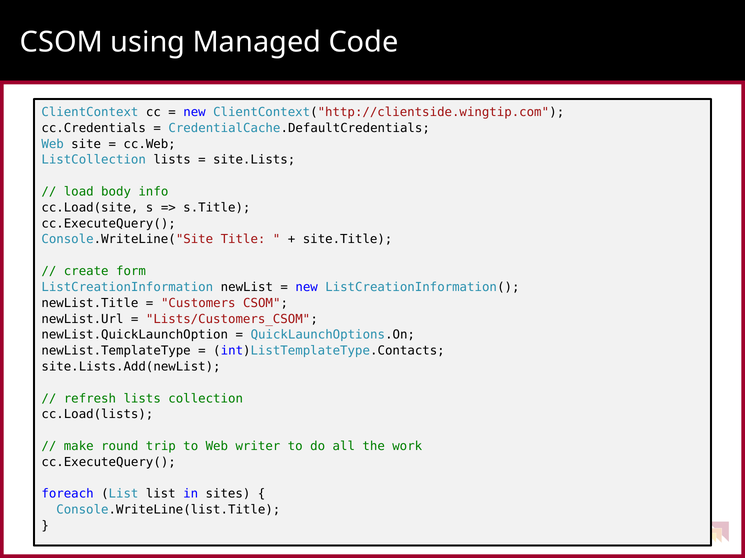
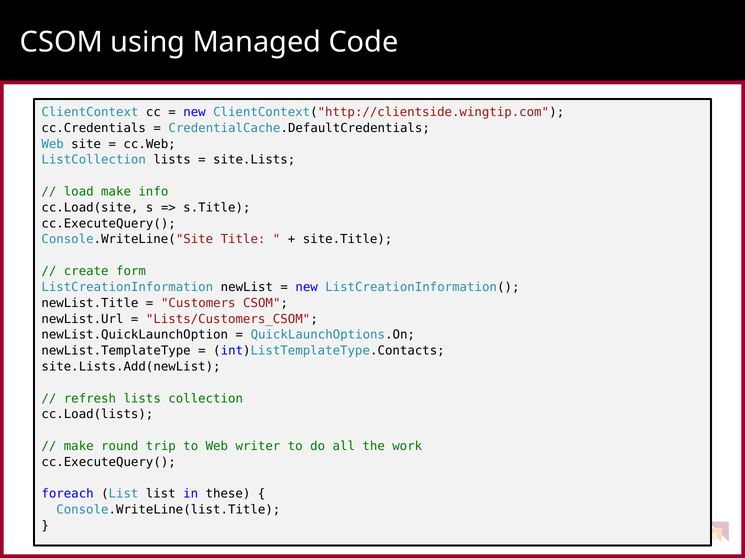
load body: body -> make (116, 192)
sites: sites -> these (228, 495)
